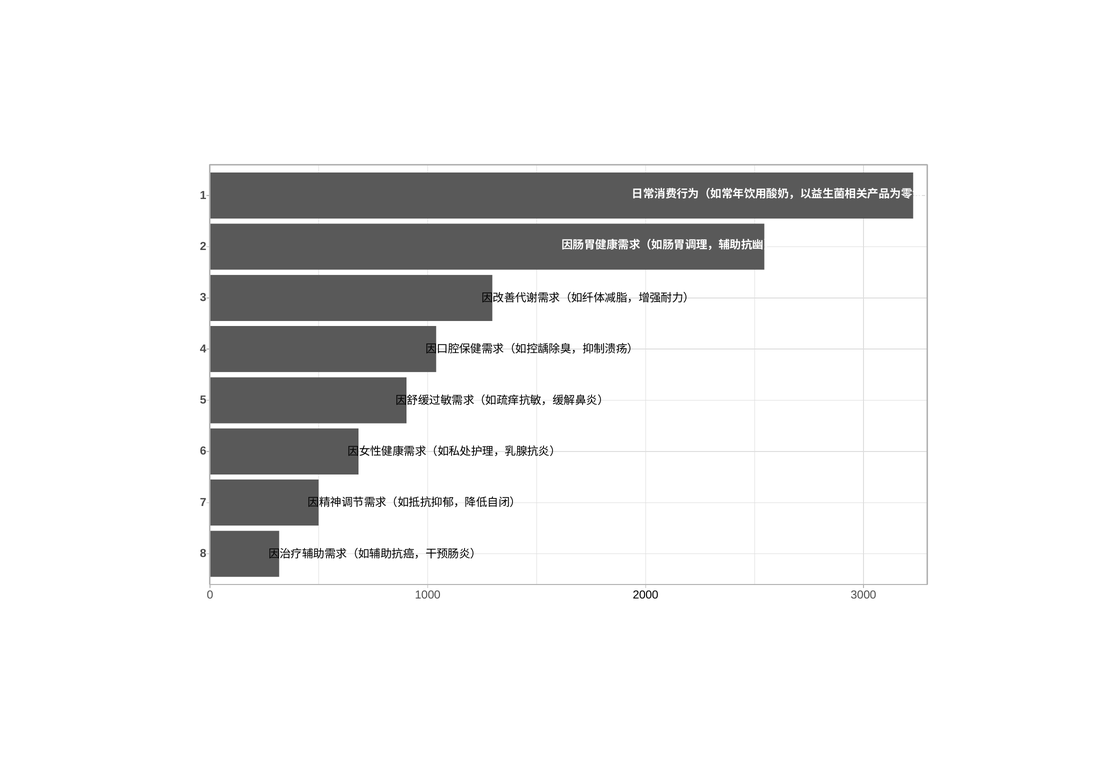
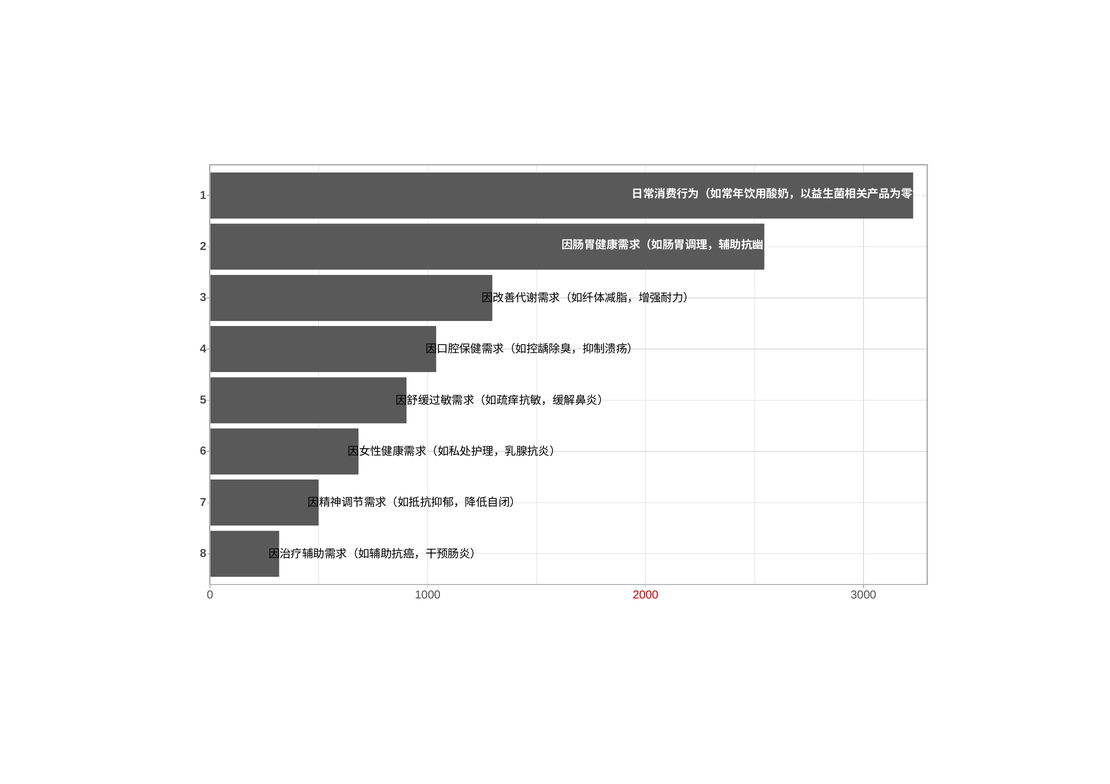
2000 colour: black -> red (646, 595)
